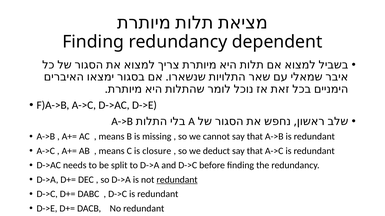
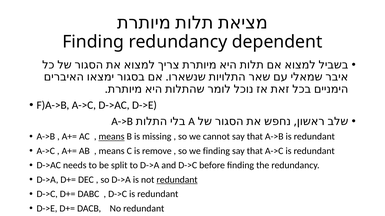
means underline: none -> present (112, 137)
closure: closure -> remove (157, 151)
we deduct: deduct -> finding (216, 151)
